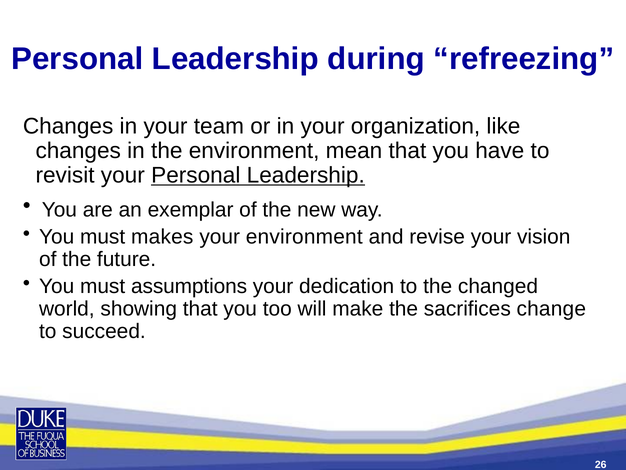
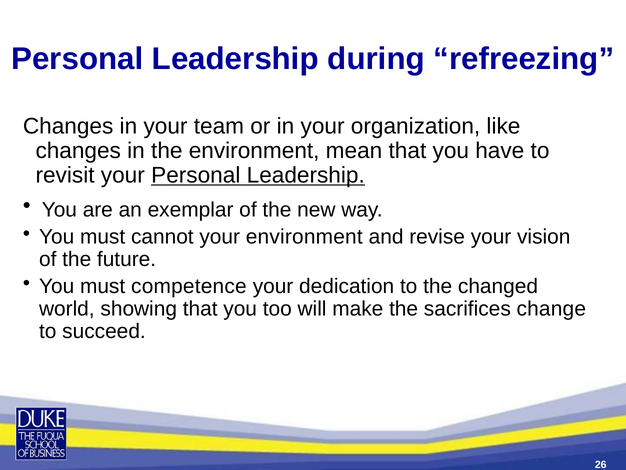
makes: makes -> cannot (162, 237)
assumptions: assumptions -> competence (189, 286)
